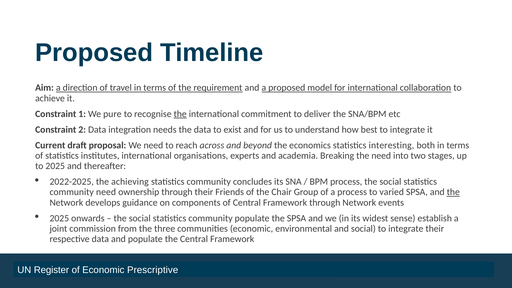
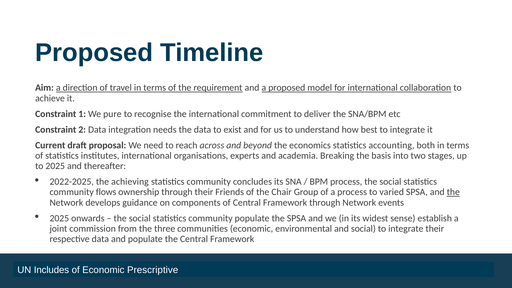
the underline: present -> none (180, 114)
interesting: interesting -> accounting (391, 145)
the need: need -> basis (381, 156)
community need: need -> flows (106, 192)
Register: Register -> Includes (51, 270)
